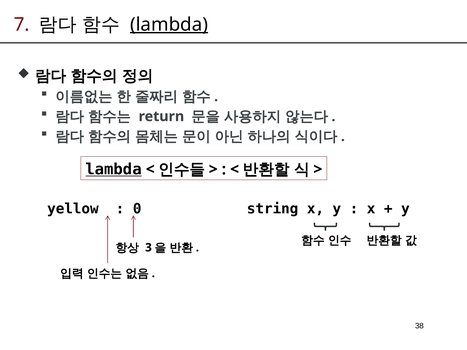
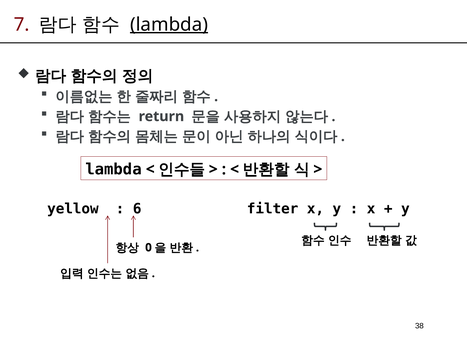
lambda underline: present -> none (114, 169)
0: 0 -> 6 (137, 209)
string: string -> filter (273, 209)
3: 3 -> 0 (148, 248)
